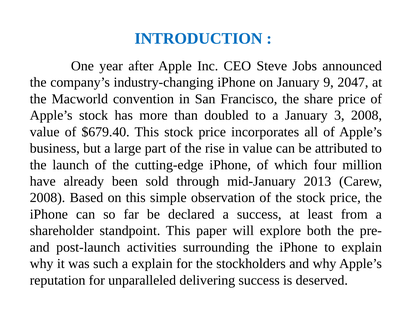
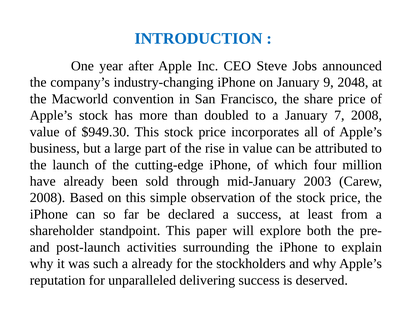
2047: 2047 -> 2048 (353, 82)
3: 3 -> 7 (339, 115)
$679.40: $679.40 -> $949.30 (106, 132)
2013: 2013 -> 2003 (317, 181)
a explain: explain -> already (152, 264)
